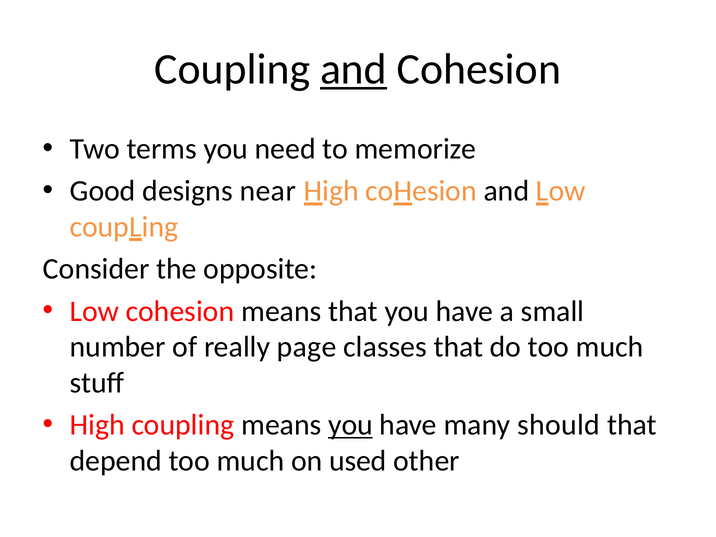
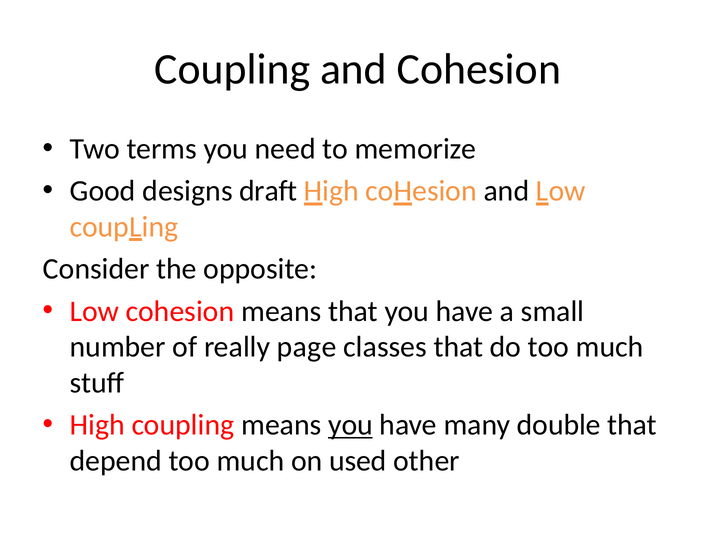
and underline: present -> none (353, 69)
near: near -> draft (268, 191)
should: should -> double (559, 425)
